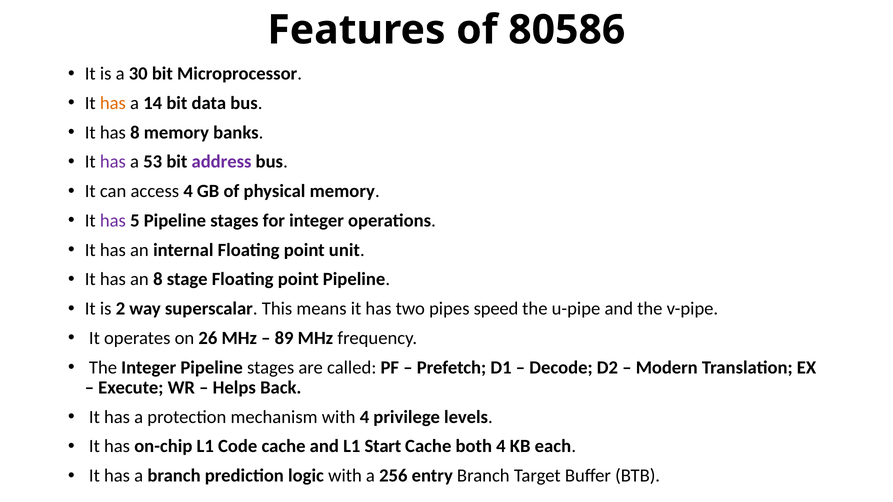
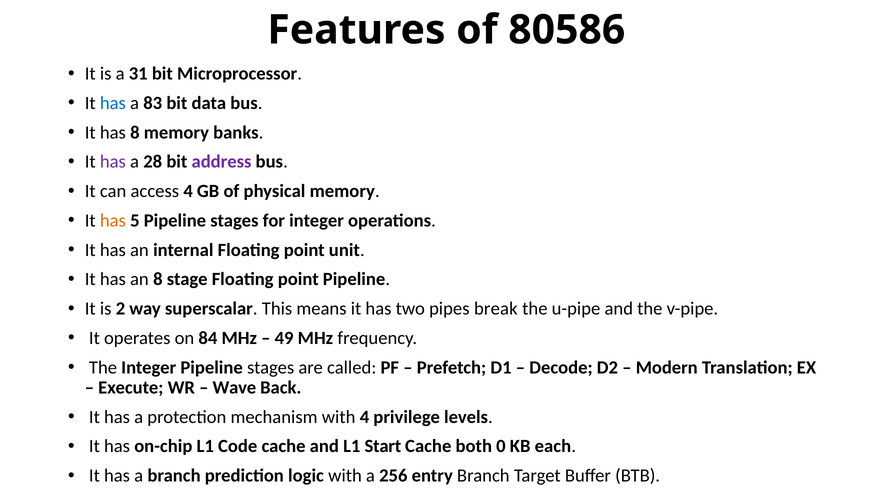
30: 30 -> 31 (138, 74)
has colour: orange -> blue (113, 103)
14: 14 -> 83 (153, 103)
53: 53 -> 28 (153, 162)
has colour: purple -> orange (113, 221)
speed: speed -> break (496, 309)
26: 26 -> 84 (208, 338)
89: 89 -> 49 (284, 338)
Helps: Helps -> Wave (234, 388)
both 4: 4 -> 0 (501, 447)
